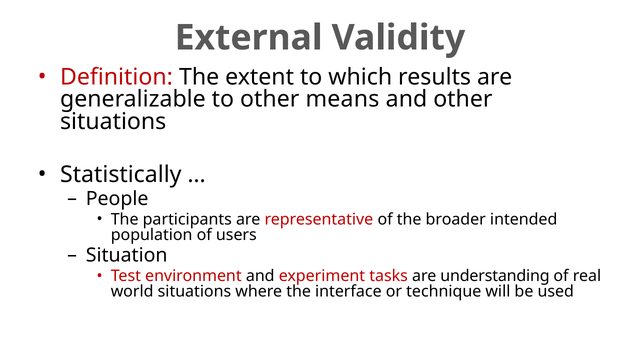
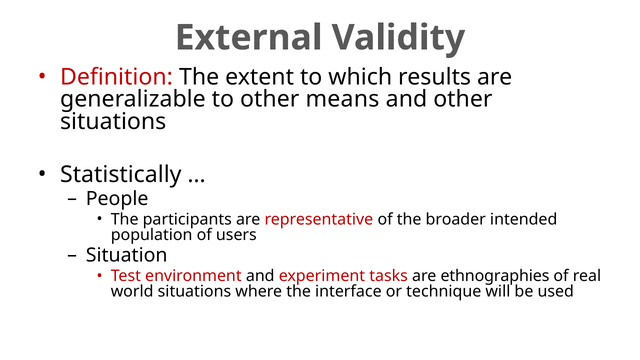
understanding: understanding -> ethnographies (495, 276)
